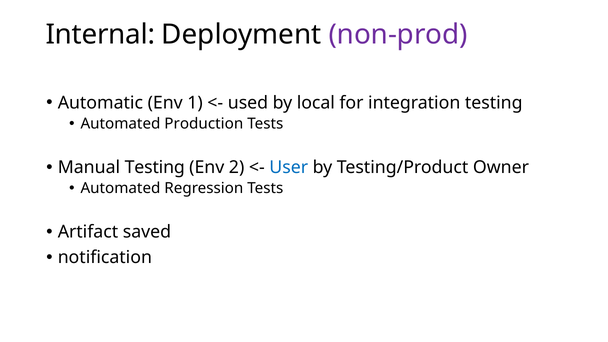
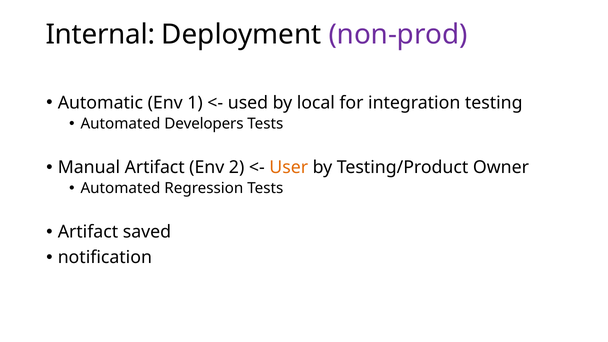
Production: Production -> Developers (204, 124)
Manual Testing: Testing -> Artifact (155, 167)
User colour: blue -> orange (289, 167)
